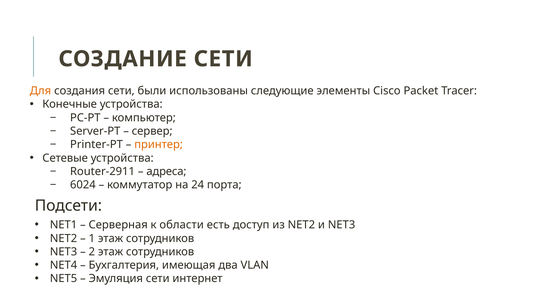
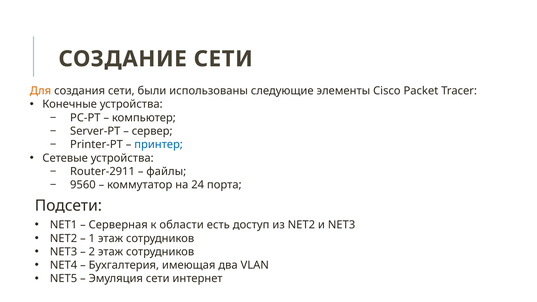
принтер colour: orange -> blue (159, 145)
адреса: адреса -> файлы (166, 171)
6024: 6024 -> 9560 (83, 185)
